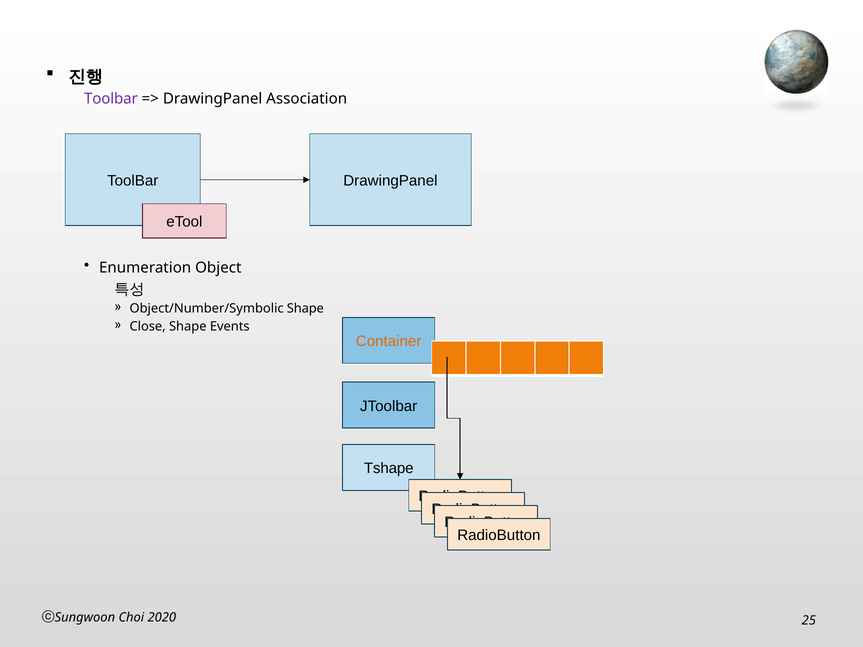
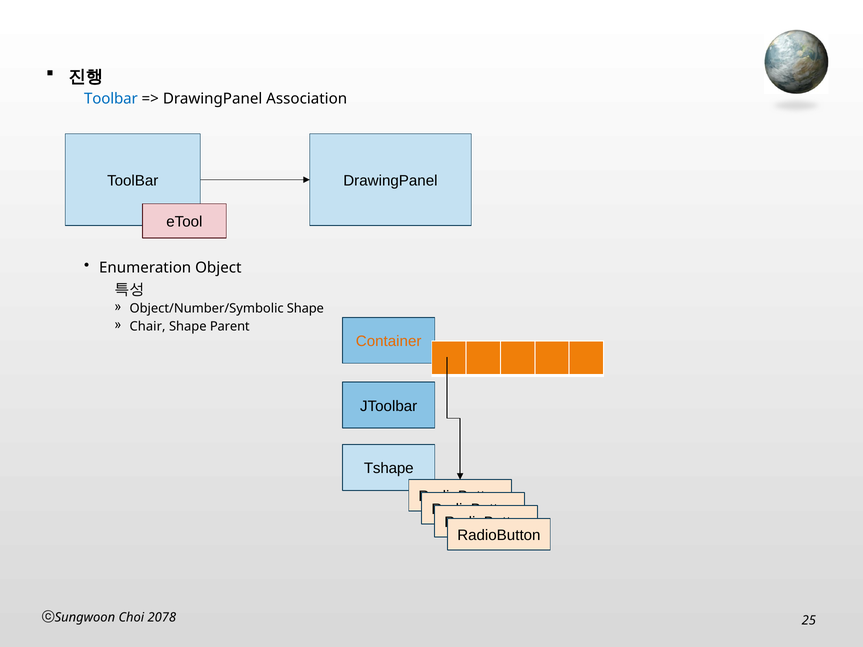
Toolbar colour: purple -> blue (111, 99)
Close: Close -> Chair (148, 327)
Events: Events -> Parent (230, 327)
2020: 2020 -> 2078 (162, 618)
